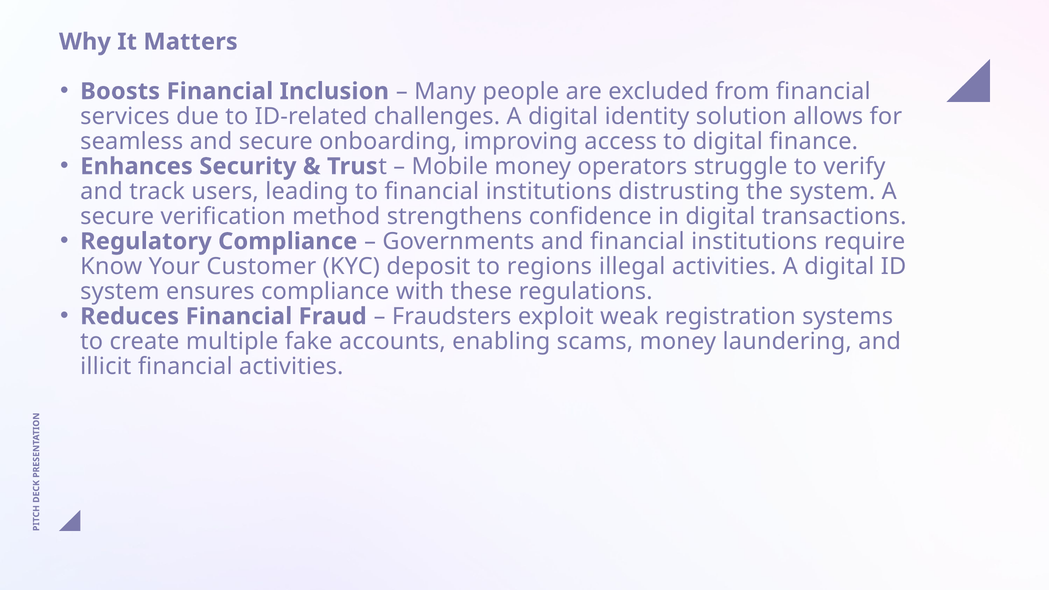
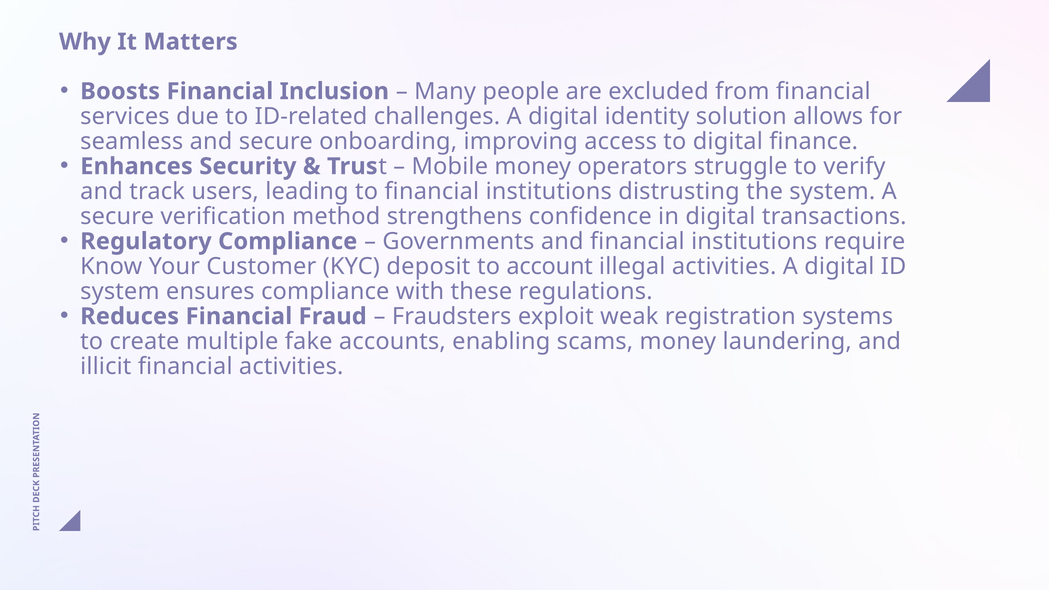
regions: regions -> account (550, 266)
